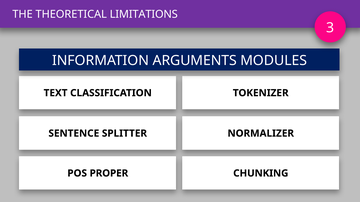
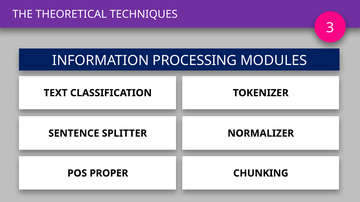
LIMITATIONS: LIMITATIONS -> TECHNIQUES (144, 14)
ARGUMENTS: ARGUMENTS -> PROCESSING (195, 61)
